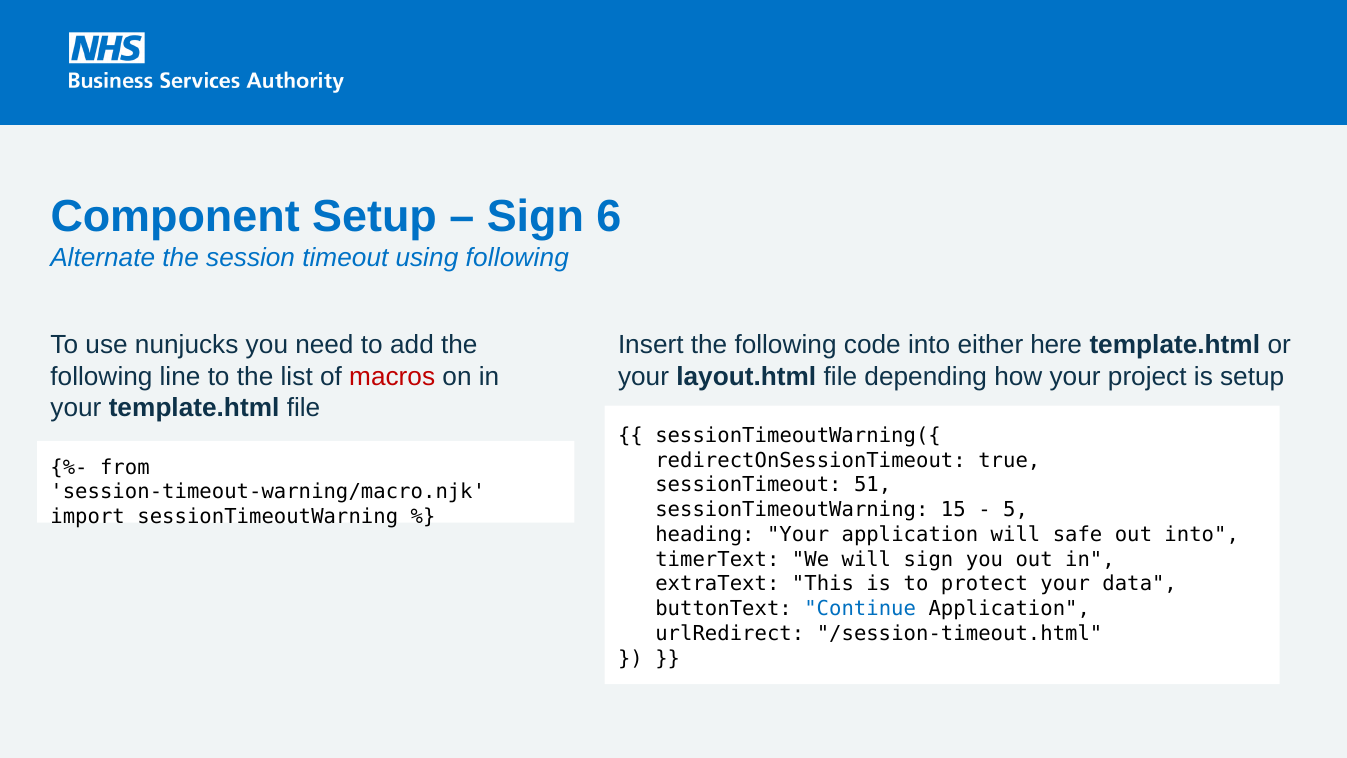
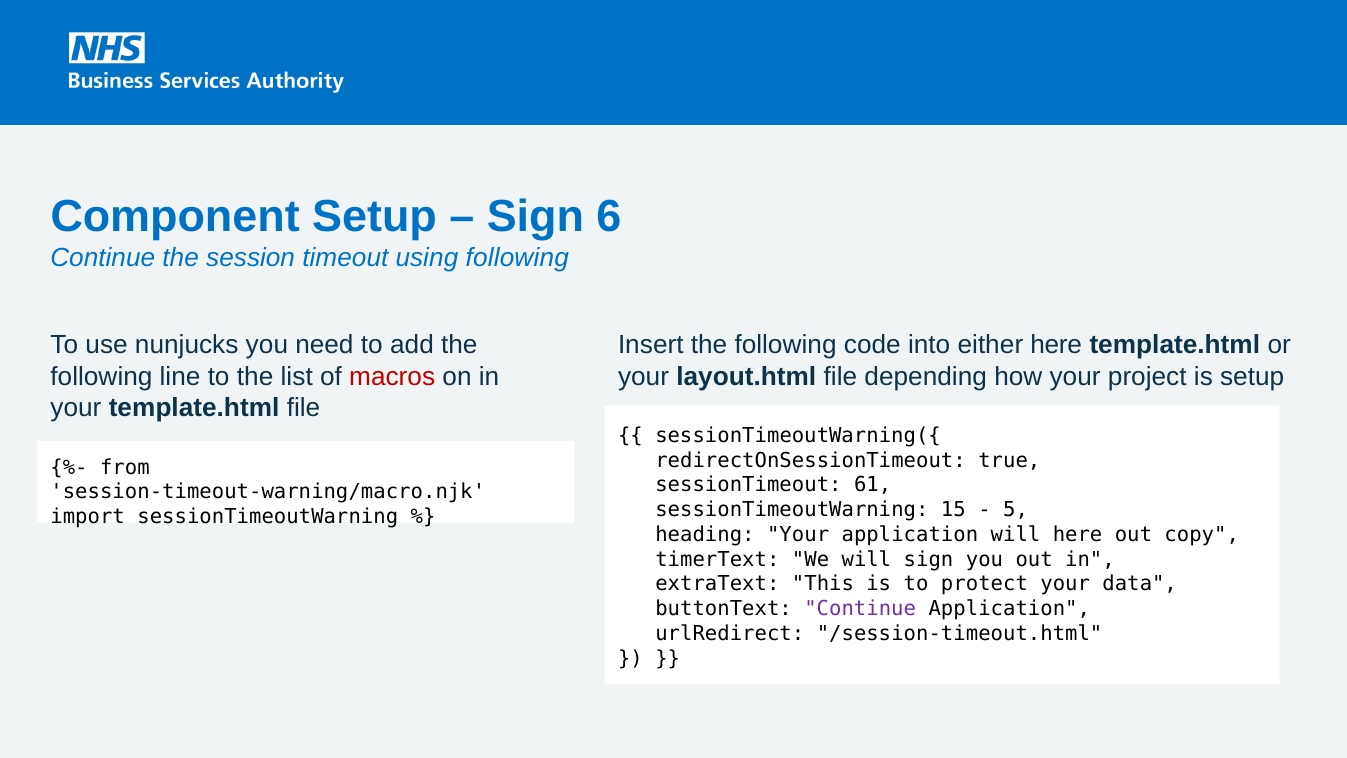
Alternate: Alternate -> Continue (103, 258)
51: 51 -> 61 (873, 485)
will safe: safe -> here (1078, 534)
out into: into -> copy (1202, 534)
Continue colour: blue -> purple (860, 609)
